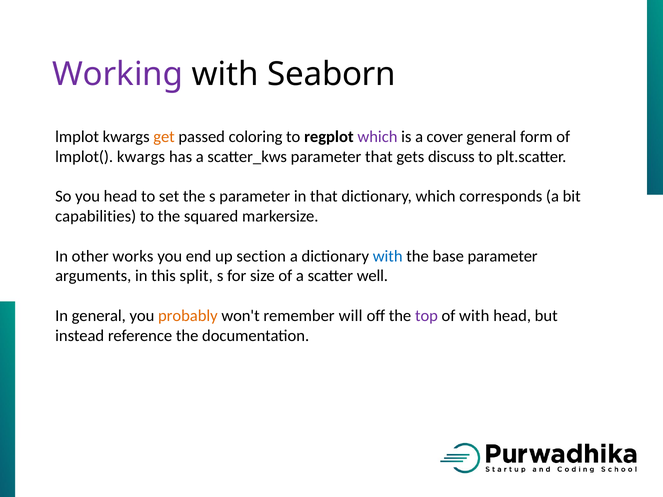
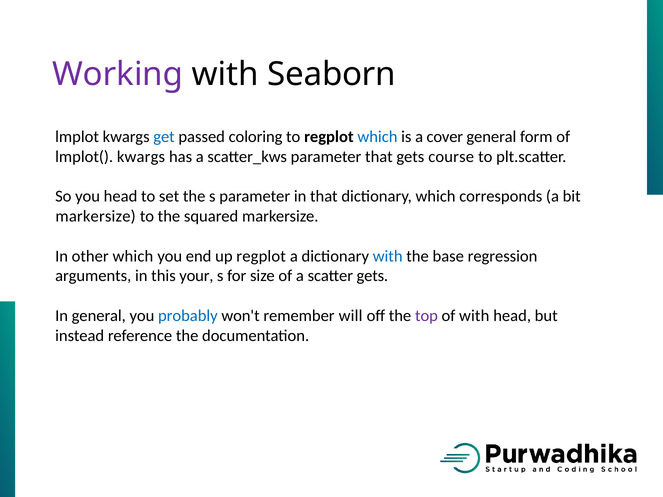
get colour: orange -> blue (164, 137)
which colour: purple -> blue (377, 137)
discuss: discuss -> course (451, 157)
capabilities: capabilities -> markersize (96, 216)
other works: works -> which (133, 256)
up section: section -> regplot (261, 256)
base parameter: parameter -> regression (503, 256)
split: split -> your (196, 276)
scatter well: well -> gets (372, 276)
probably colour: orange -> blue (188, 316)
